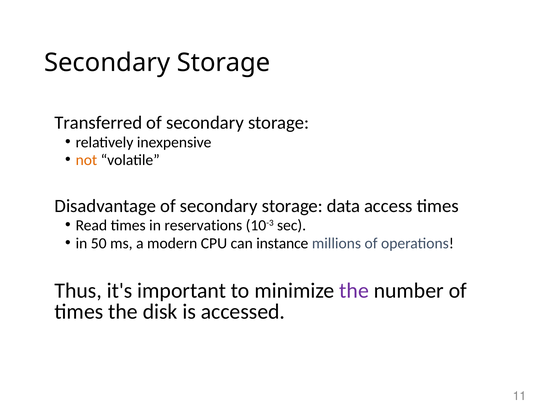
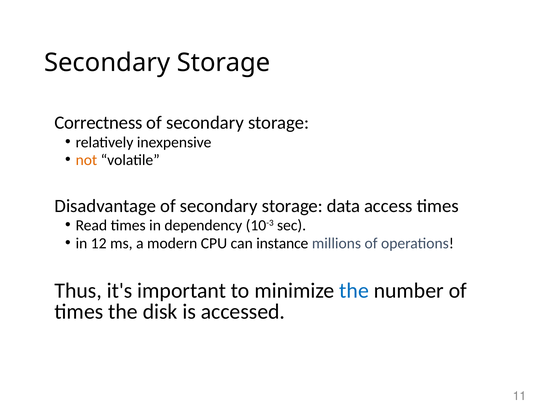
Transferred: Transferred -> Correctness (98, 123)
reservations: reservations -> dependency (203, 225)
50: 50 -> 12 (99, 243)
the colour: purple -> blue (354, 291)
